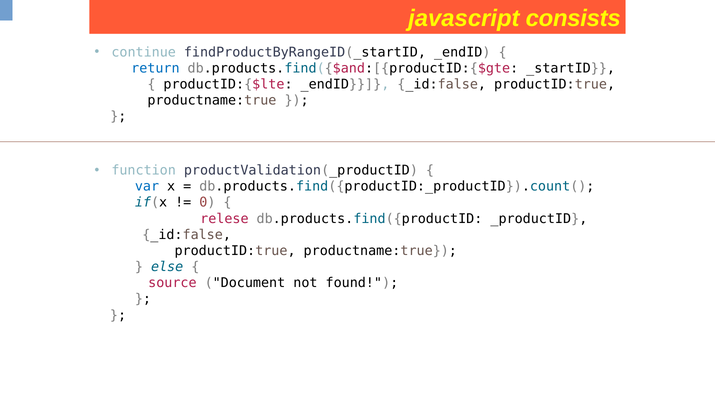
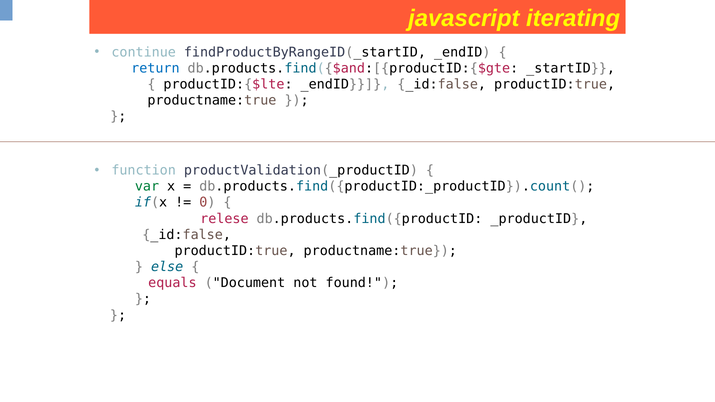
consists: consists -> iterating (573, 19)
var colour: blue -> green (147, 187)
source: source -> equals (172, 283)
